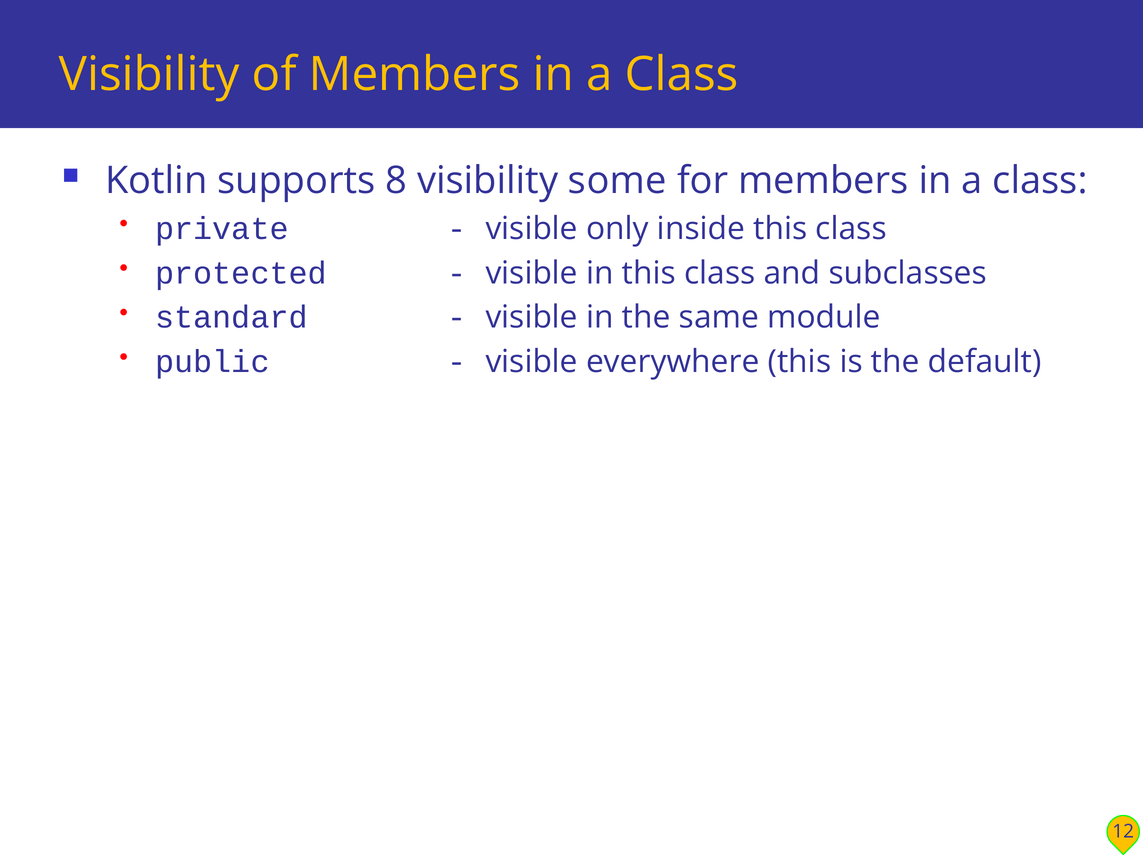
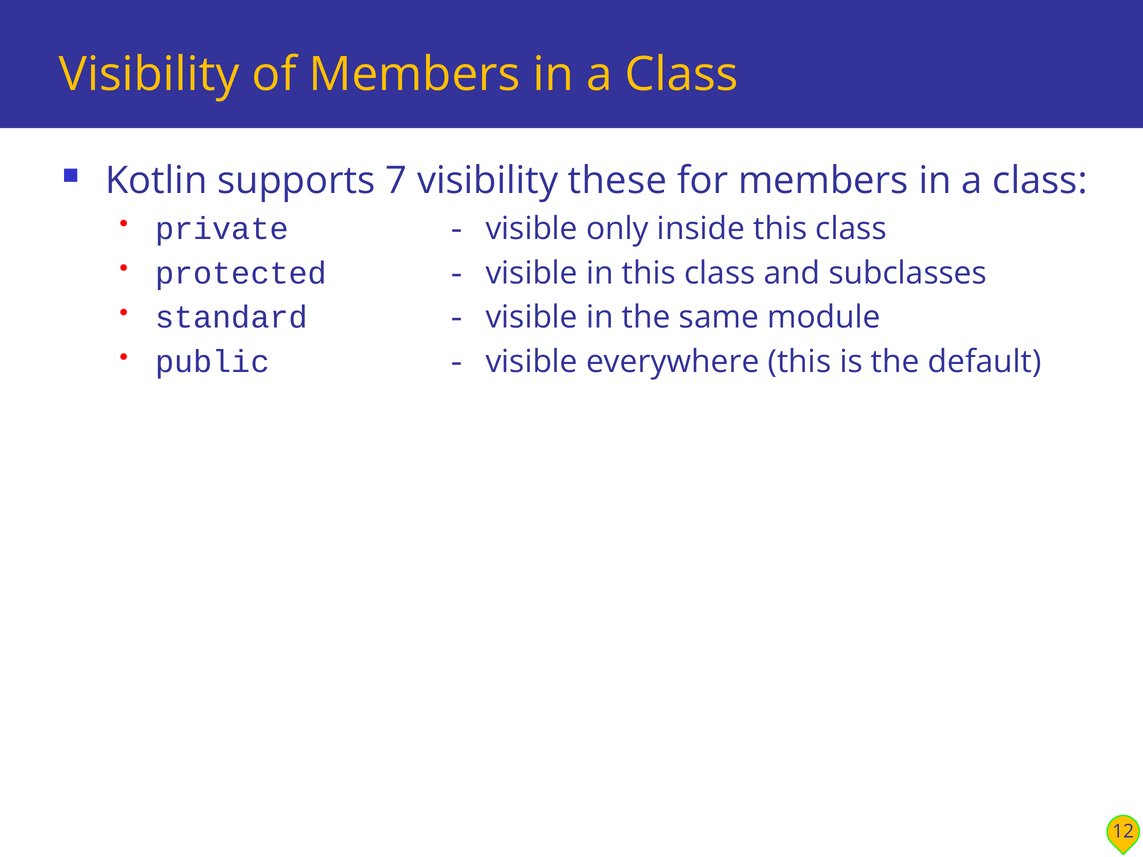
8: 8 -> 7 (396, 181)
some: some -> these (617, 181)
